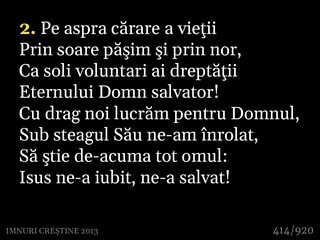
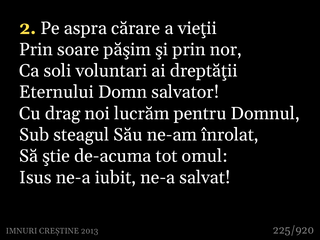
414/920: 414/920 -> 225/920 (294, 230)
